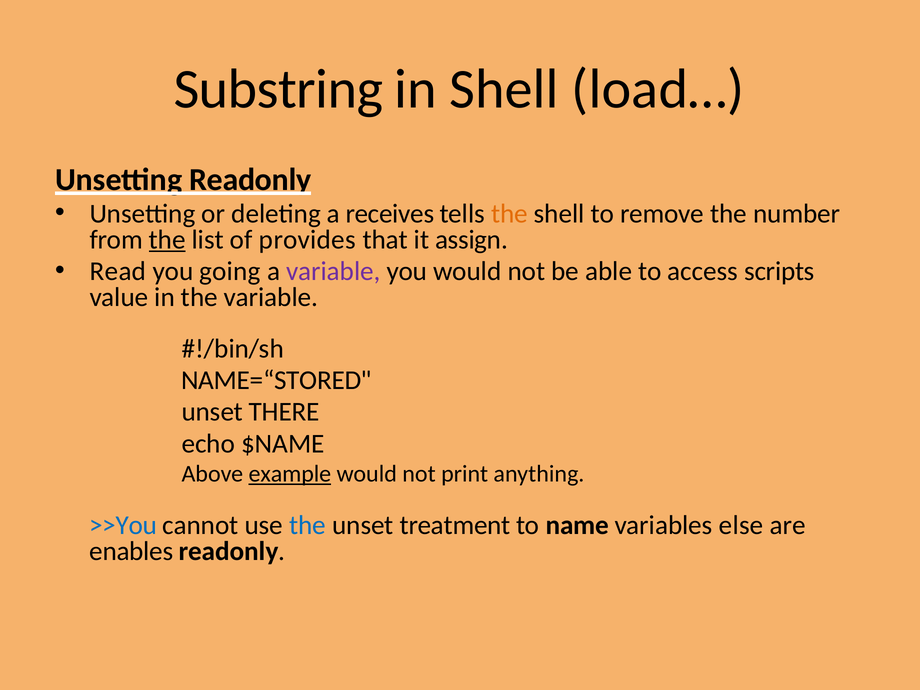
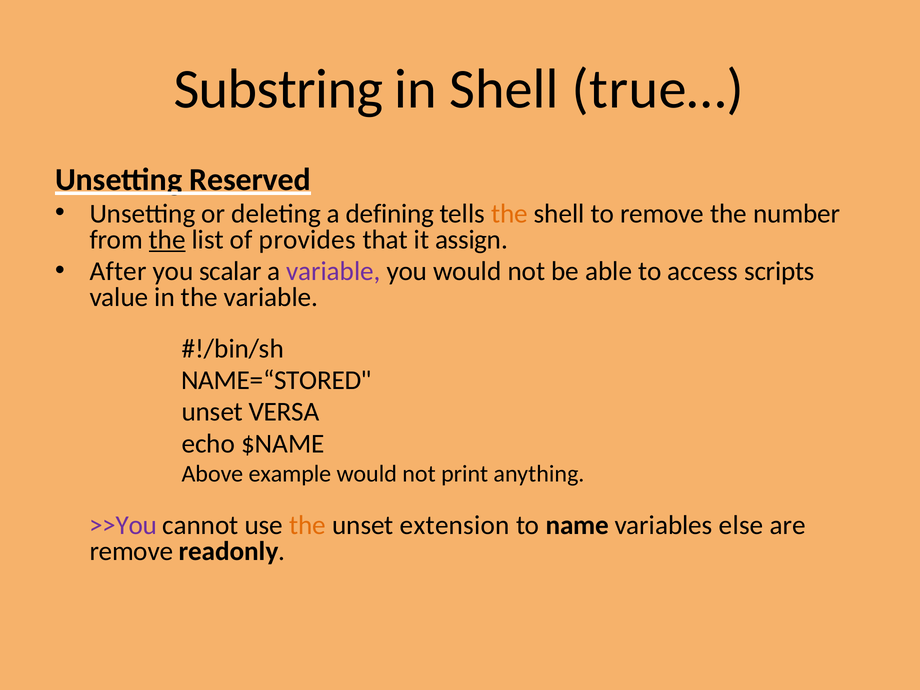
load…: load… -> true… (658, 89)
Unsetting Readonly: Readonly -> Reserved (250, 180)
receives: receives -> defining (390, 214)
Read: Read -> After (118, 271)
going: going -> scalar (230, 271)
THERE: THERE -> VERSA (284, 412)
example underline: present -> none (290, 474)
>>You colour: blue -> purple (123, 525)
the colour: blue -> orange (308, 525)
treatment: treatment -> extension (455, 525)
enables: enables -> remove (131, 551)
